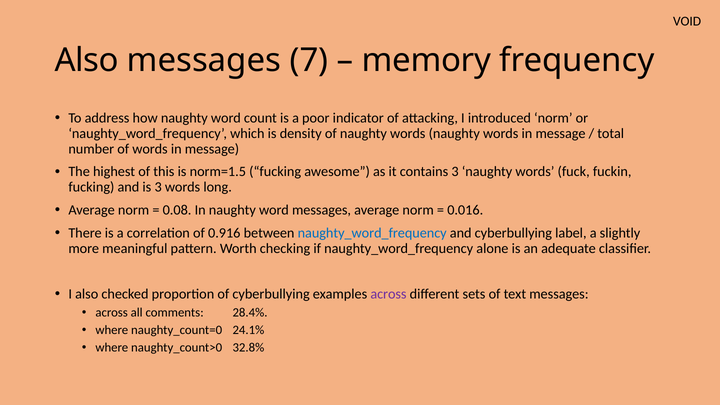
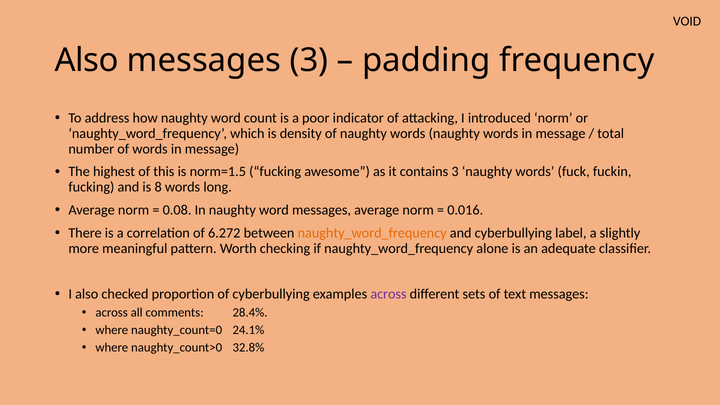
messages 7: 7 -> 3 (309, 60)
memory: memory -> padding (426, 60)
is 3: 3 -> 8 (158, 187)
0.916: 0.916 -> 6.272 (224, 233)
naughty_word_frequency colour: blue -> orange (372, 233)
